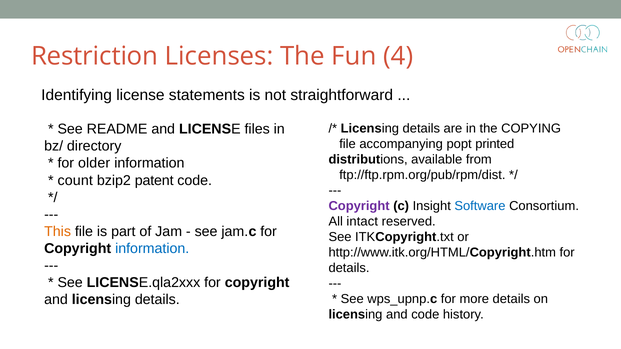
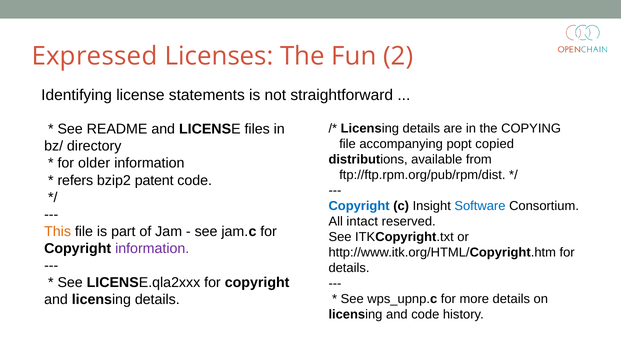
Restriction: Restriction -> Expressed (94, 56)
4: 4 -> 2 (398, 56)
printed: printed -> copied (495, 144)
count: count -> refers (75, 181)
Copyright colour: purple -> blue (359, 206)
information colour: blue -> purple (152, 249)
